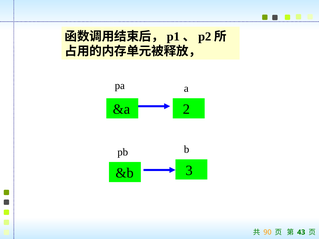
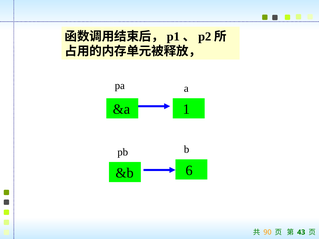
2: 2 -> 1 (187, 109)
3: 3 -> 6 (189, 171)
